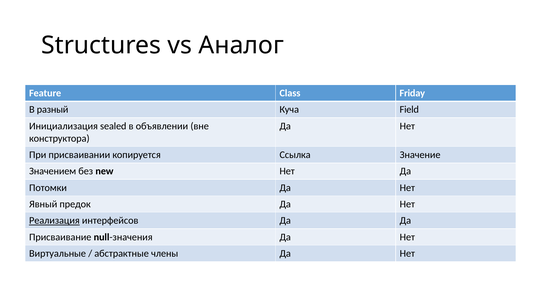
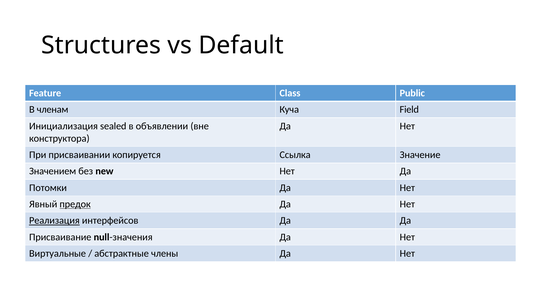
Аналог: Аналог -> Default (241, 45)
Friday: Friday -> Public (412, 93)
разный: разный -> членам (53, 110)
предок underline: none -> present (75, 204)
